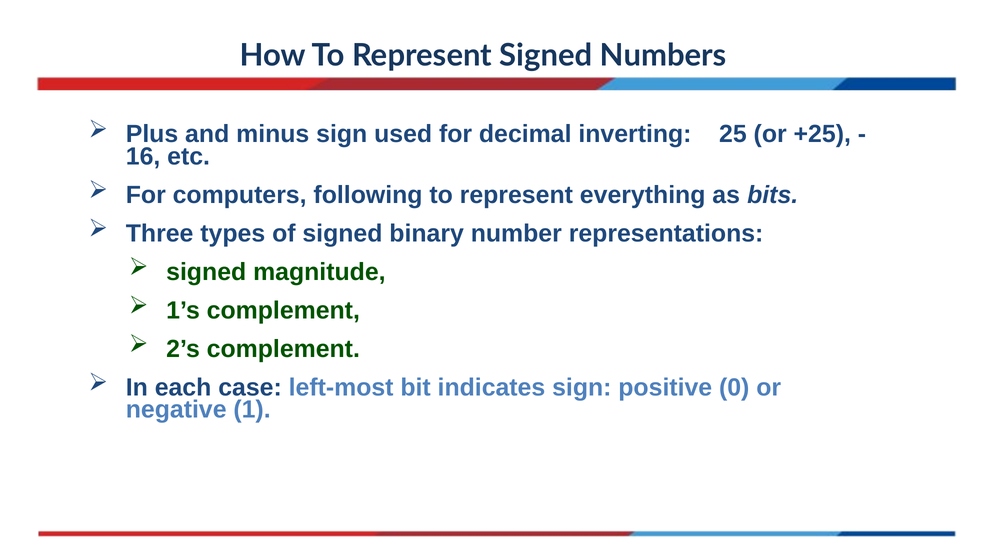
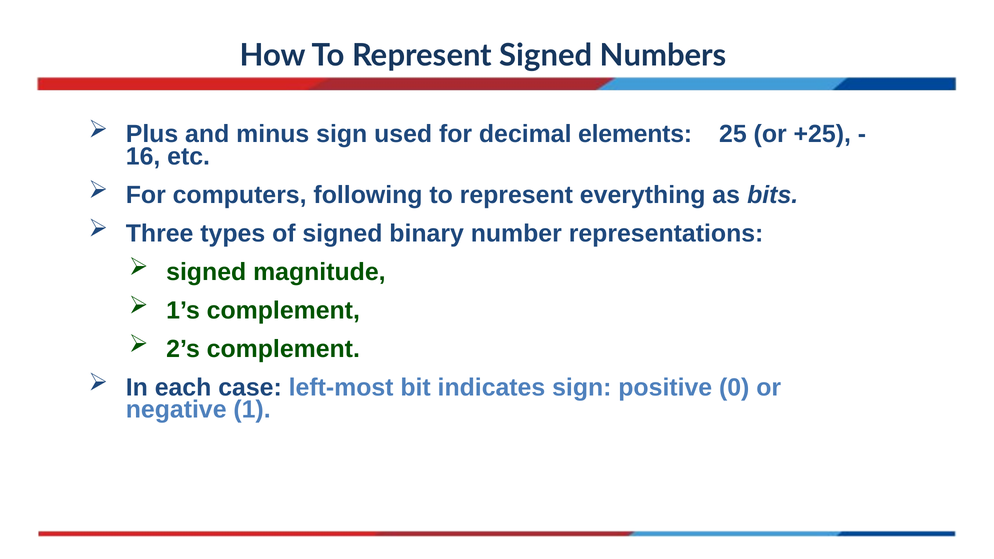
inverting: inverting -> elements (635, 134)
